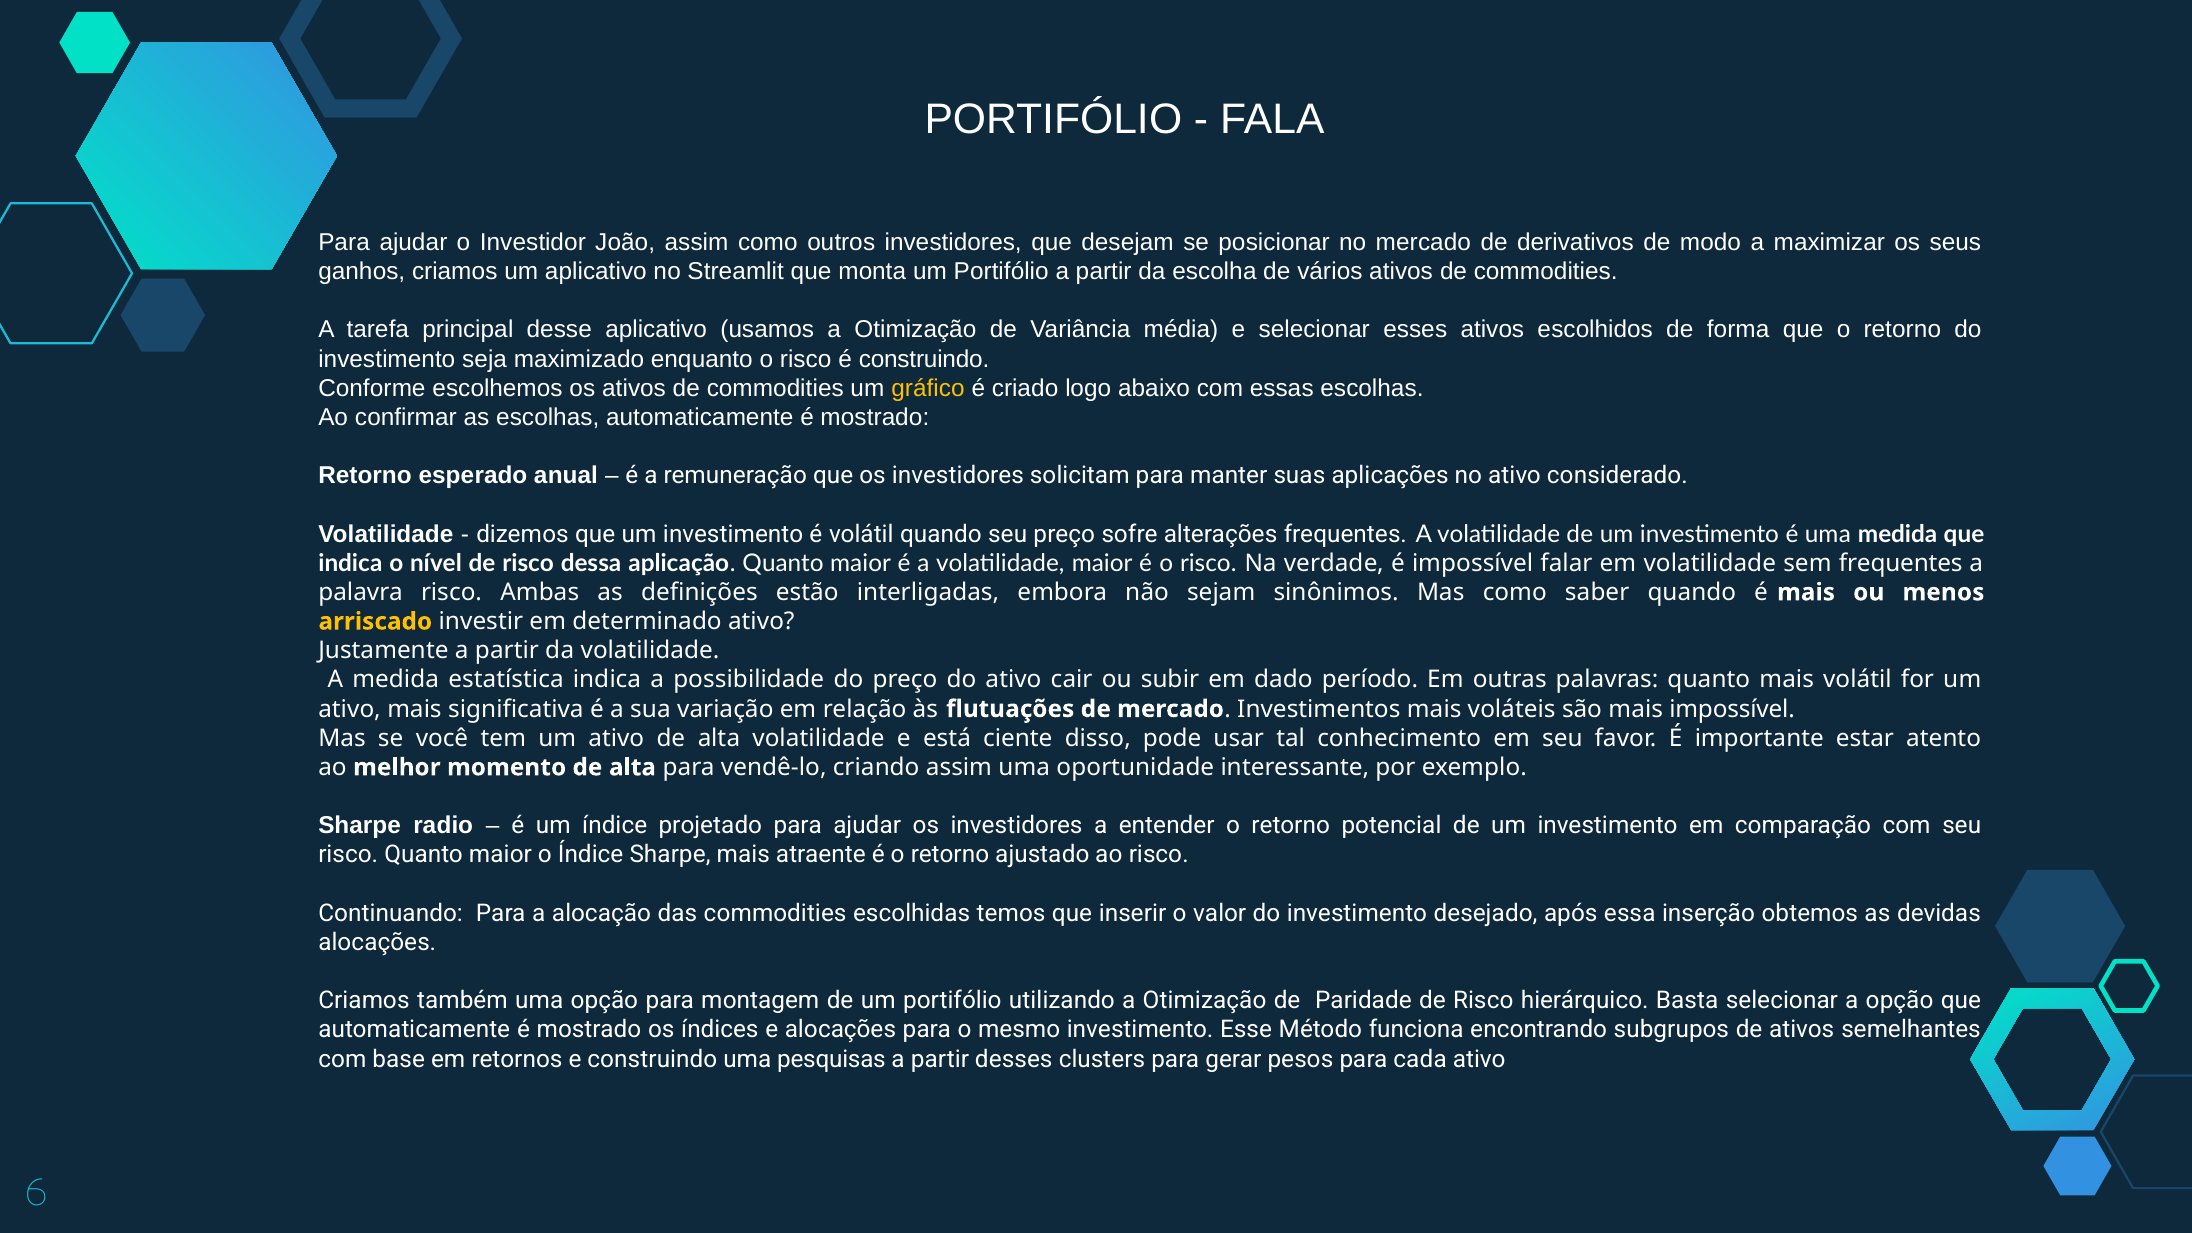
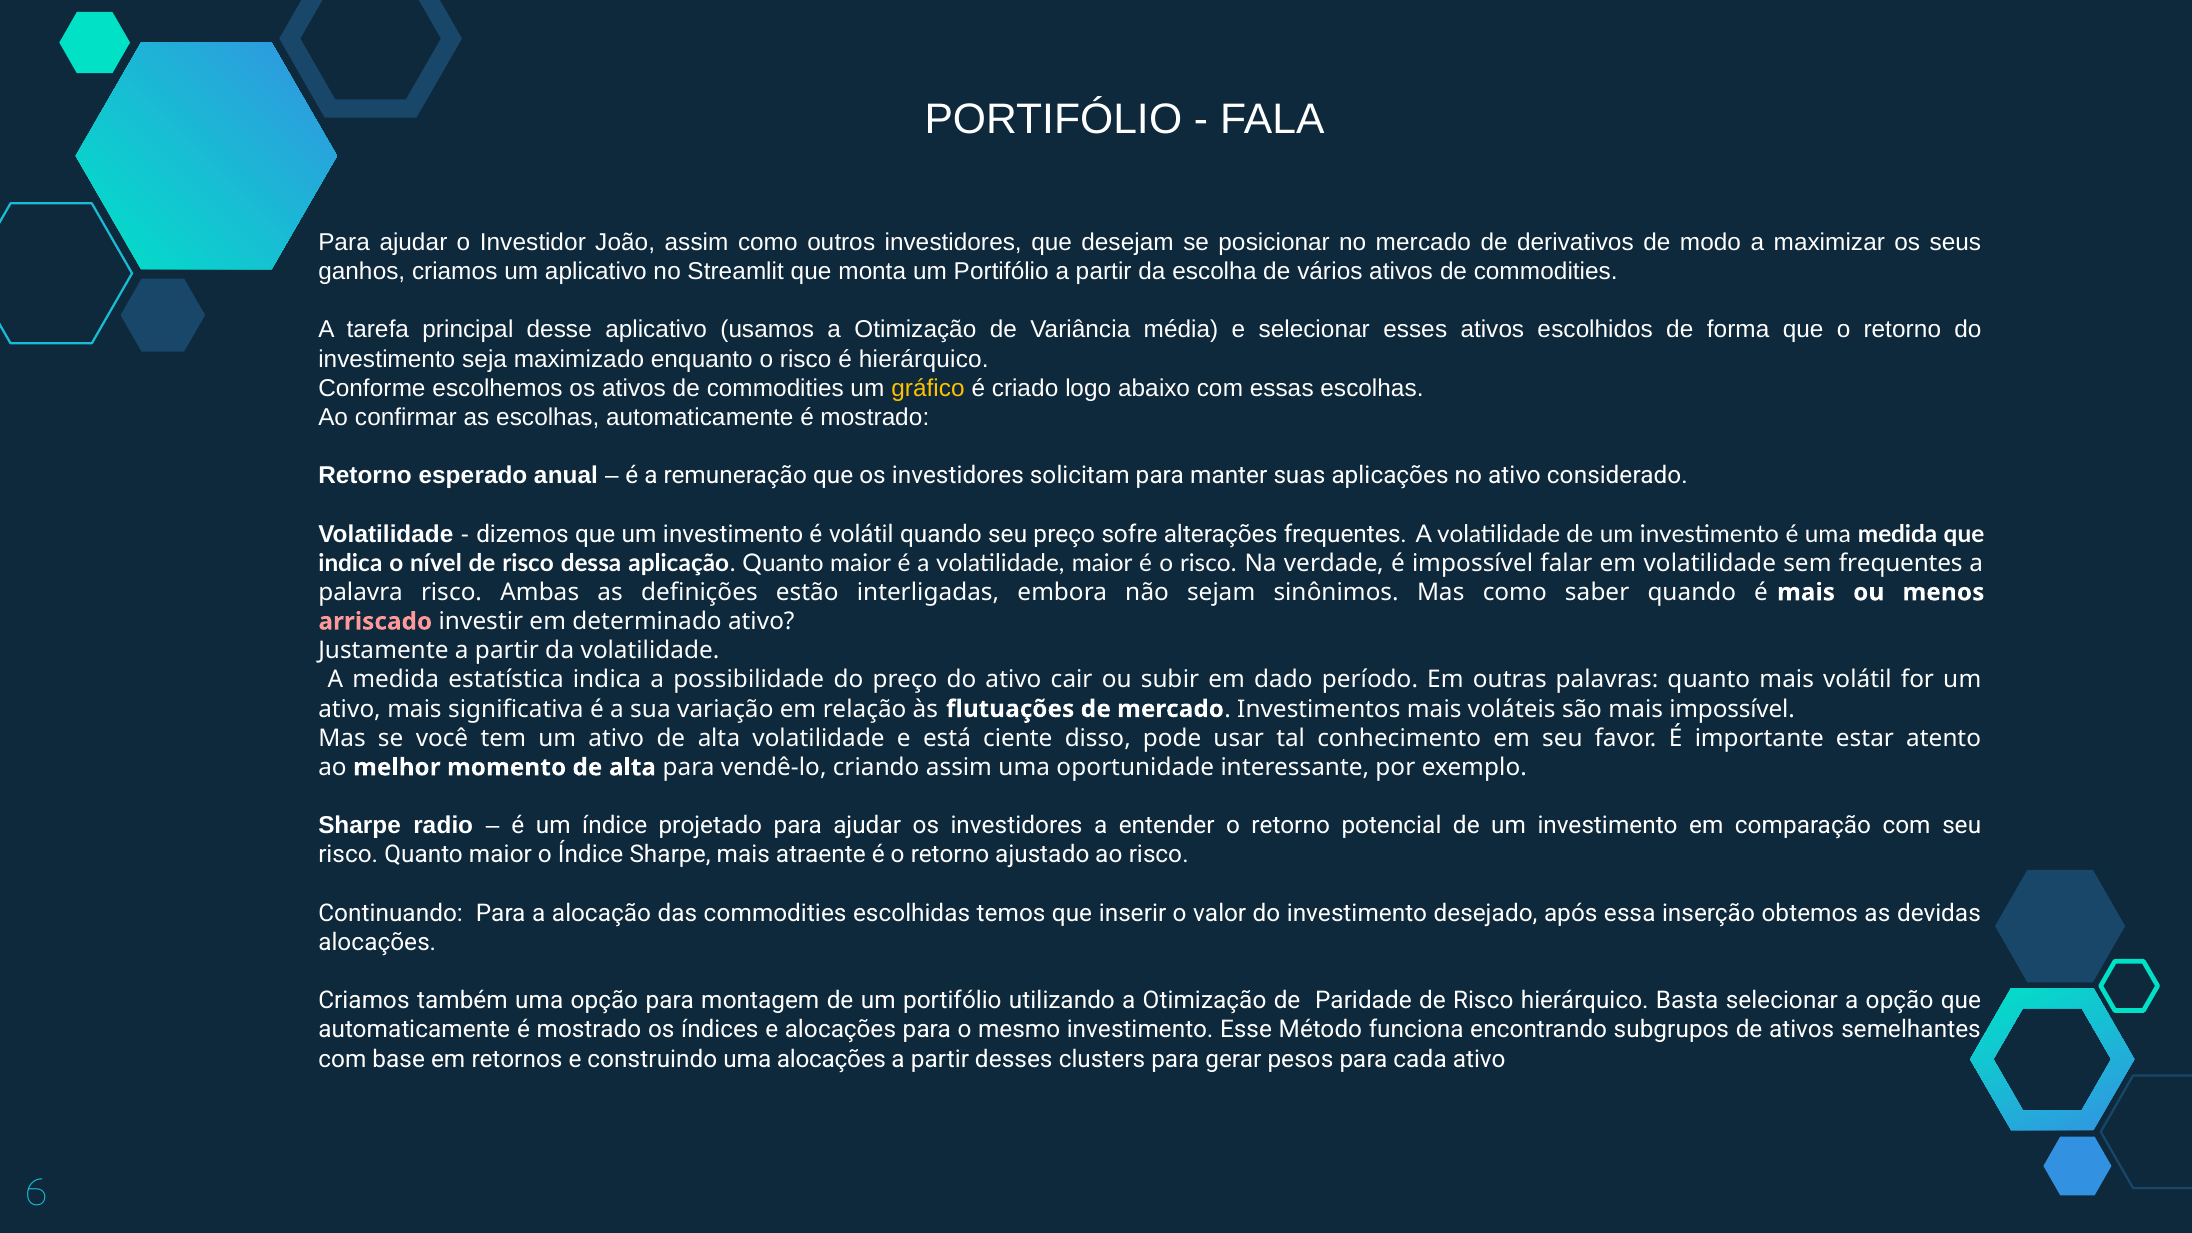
é construindo: construindo -> hierárquico (924, 359)
arriscado colour: yellow -> pink (375, 622)
uma pesquisas: pesquisas -> alocações (831, 1059)
